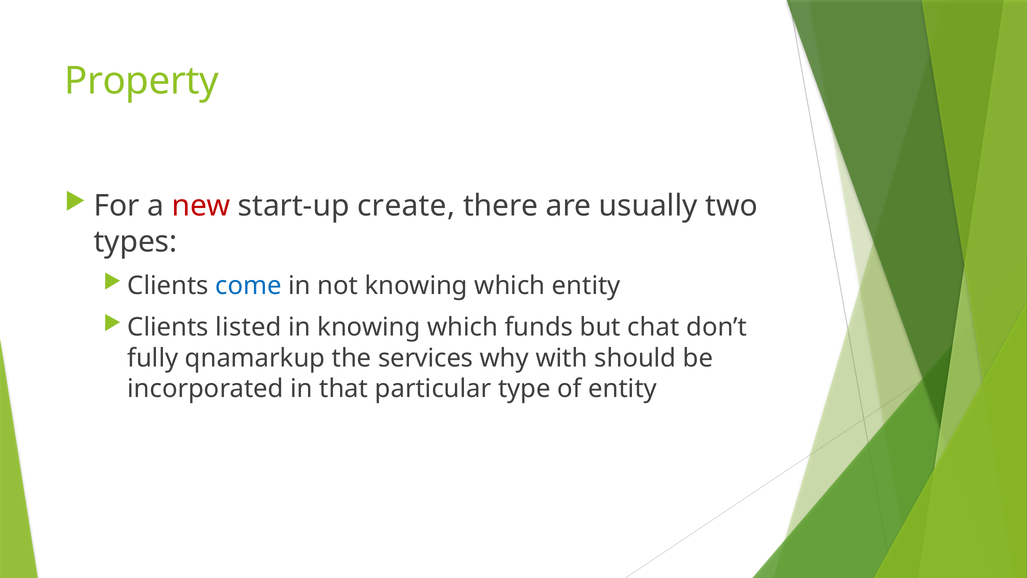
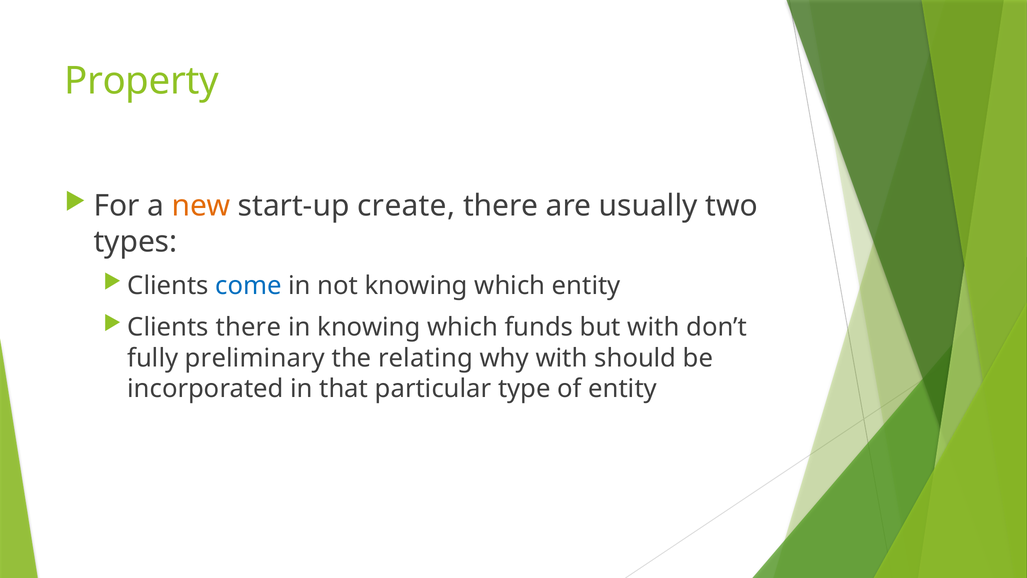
new colour: red -> orange (201, 206)
Clients listed: listed -> there (248, 327)
but chat: chat -> with (653, 327)
qnamarkup: qnamarkup -> preliminary (255, 358)
services: services -> relating (425, 358)
